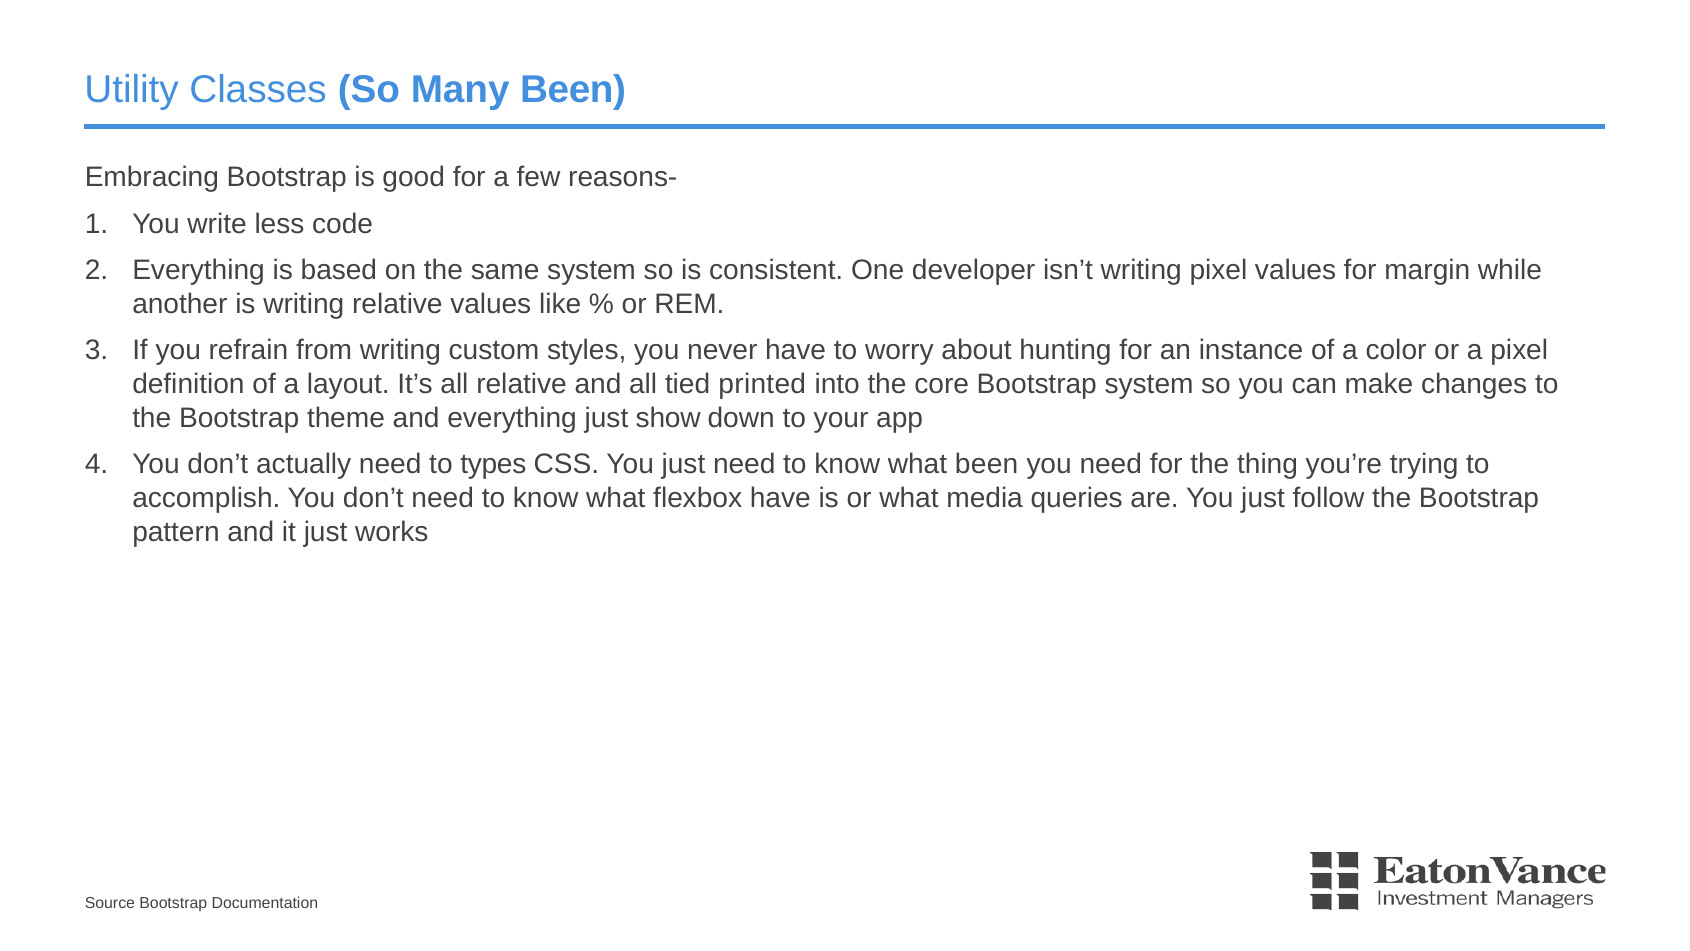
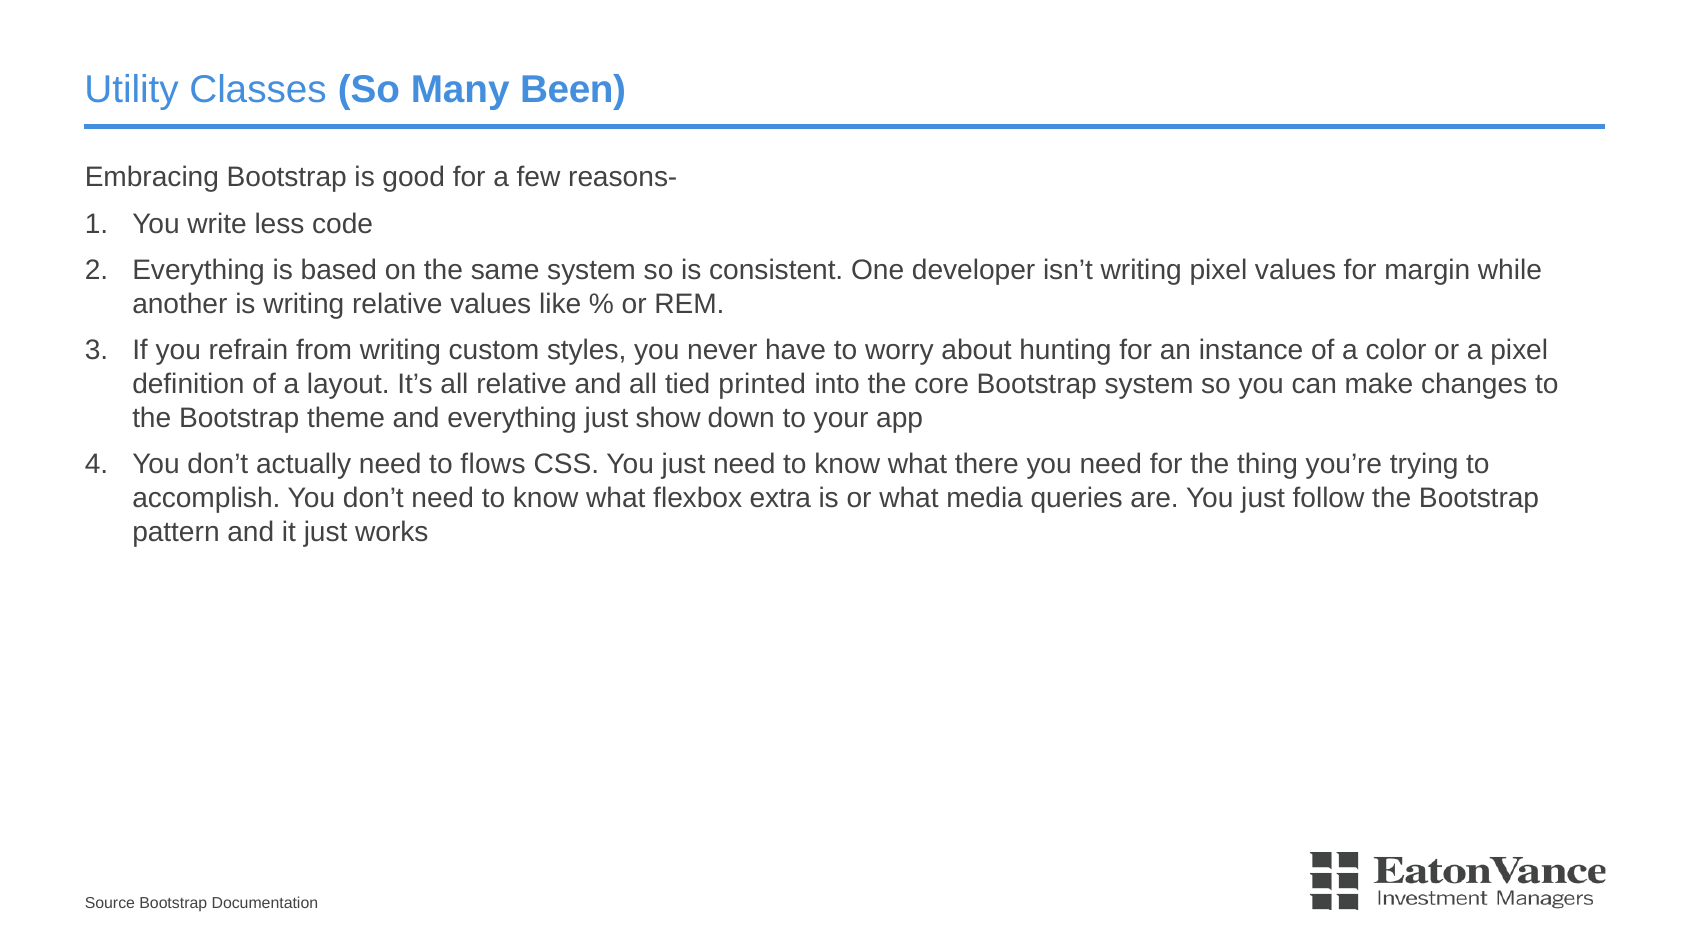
types: types -> flows (493, 464)
what been: been -> there (987, 464)
flexbox have: have -> extra (780, 498)
